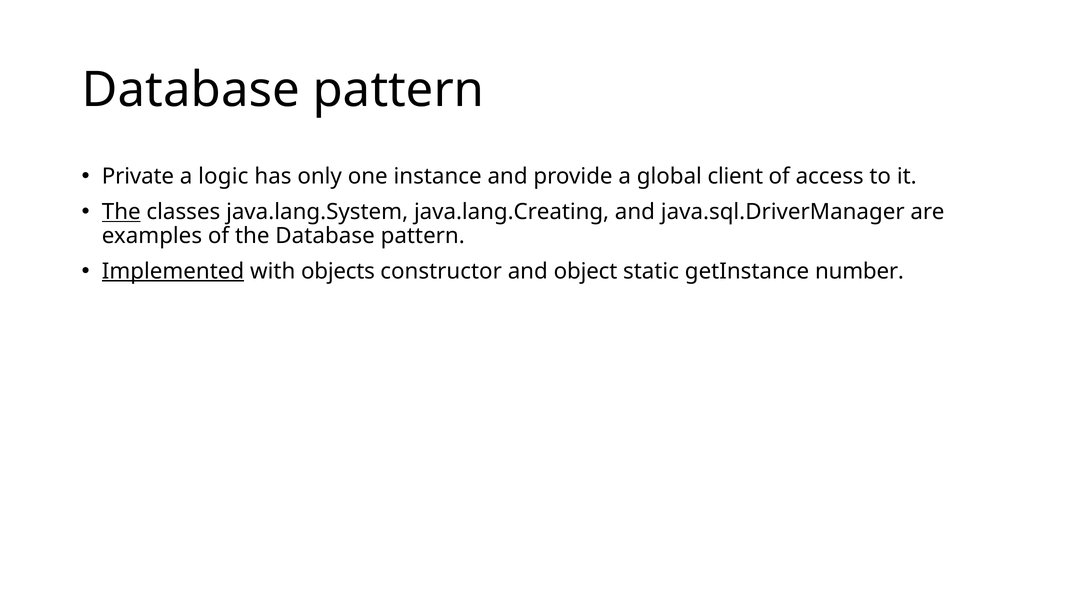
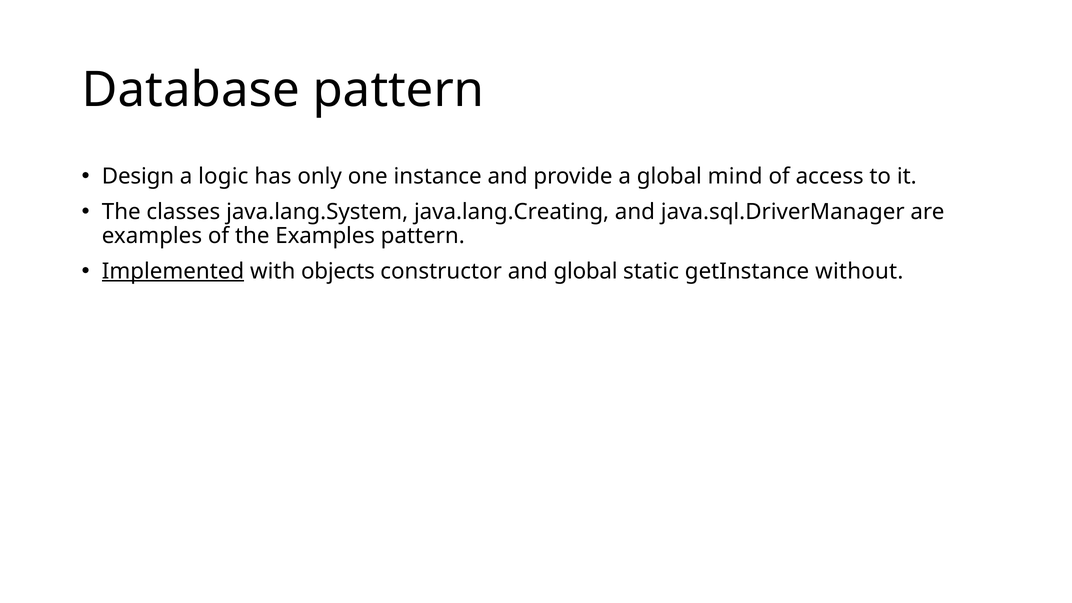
Private: Private -> Design (138, 176)
client: client -> mind (735, 176)
The underline: present -> none (121, 212)
the Database: Database -> Examples (325, 236)
and object: object -> global (586, 271)
number: number -> without (859, 271)
